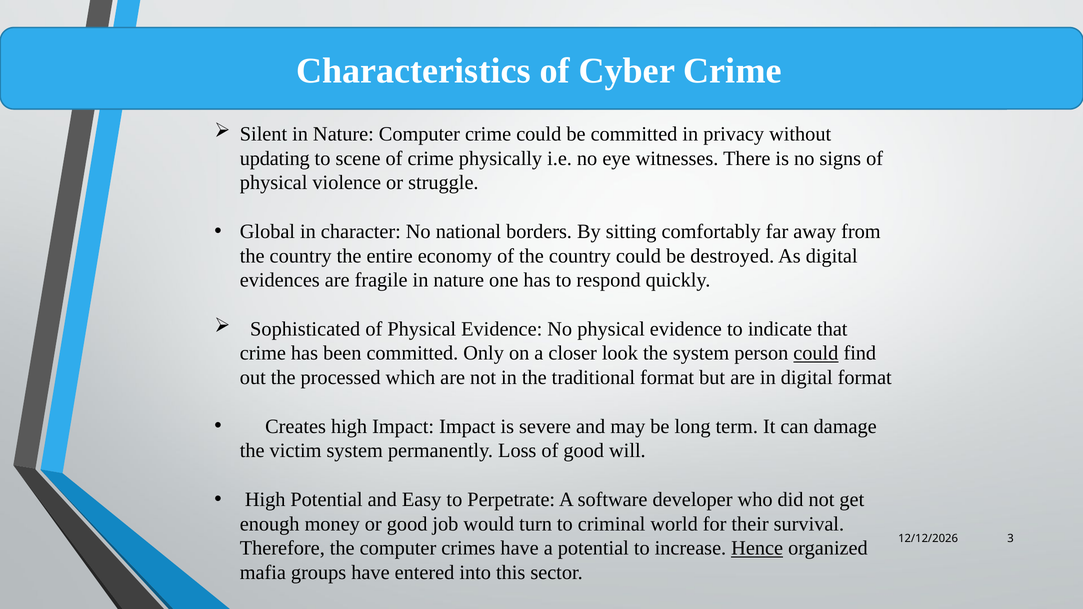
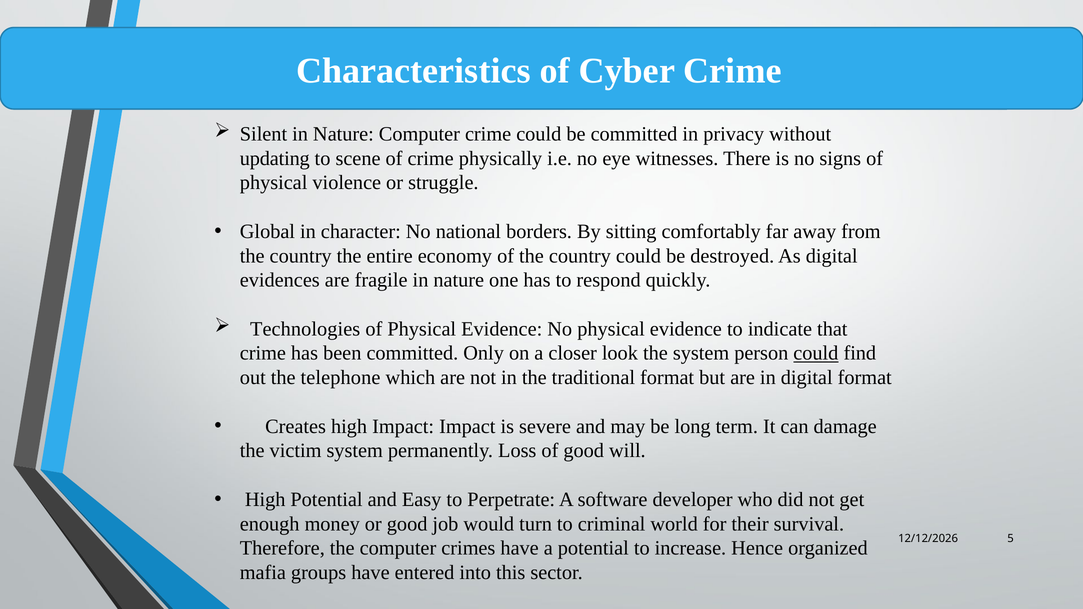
Sophisticated: Sophisticated -> Technologies (305, 329)
processed: processed -> telephone (340, 378)
3: 3 -> 5 (1011, 539)
Hence underline: present -> none (757, 548)
